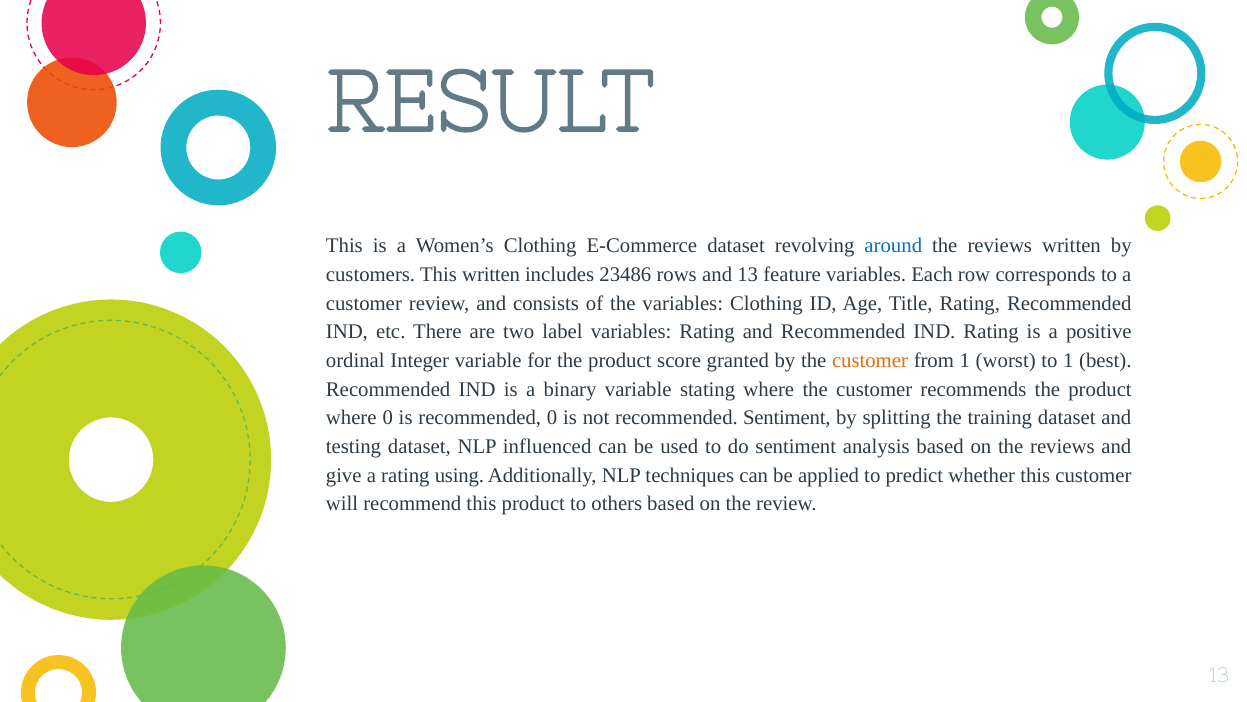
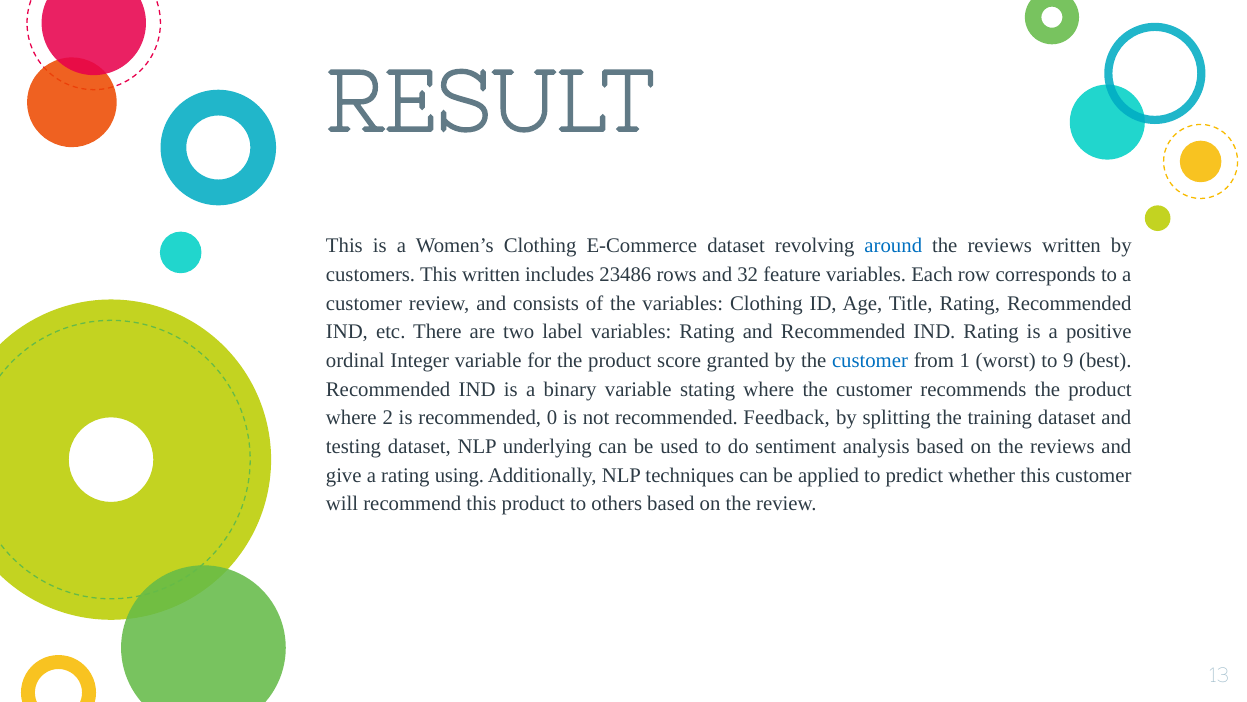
and 13: 13 -> 32 (748, 274)
customer colour: orange -> blue (870, 360)
to 1: 1 -> 9 (1068, 360)
where 0: 0 -> 2 (388, 418)
recommended Sentiment: Sentiment -> Feedback (787, 418)
influenced: influenced -> underlying (547, 446)
